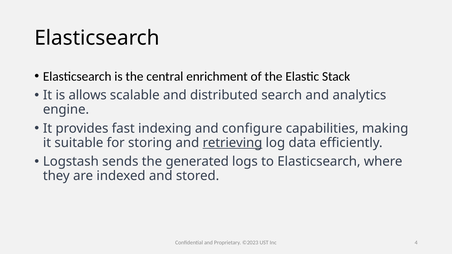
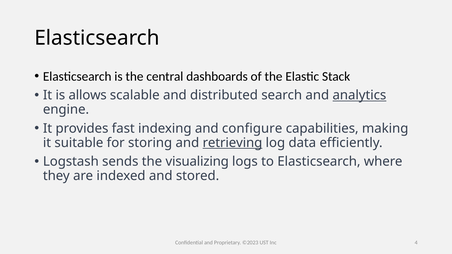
enrichment: enrichment -> dashboards (217, 76)
analytics underline: none -> present (359, 95)
generated: generated -> visualizing (197, 162)
